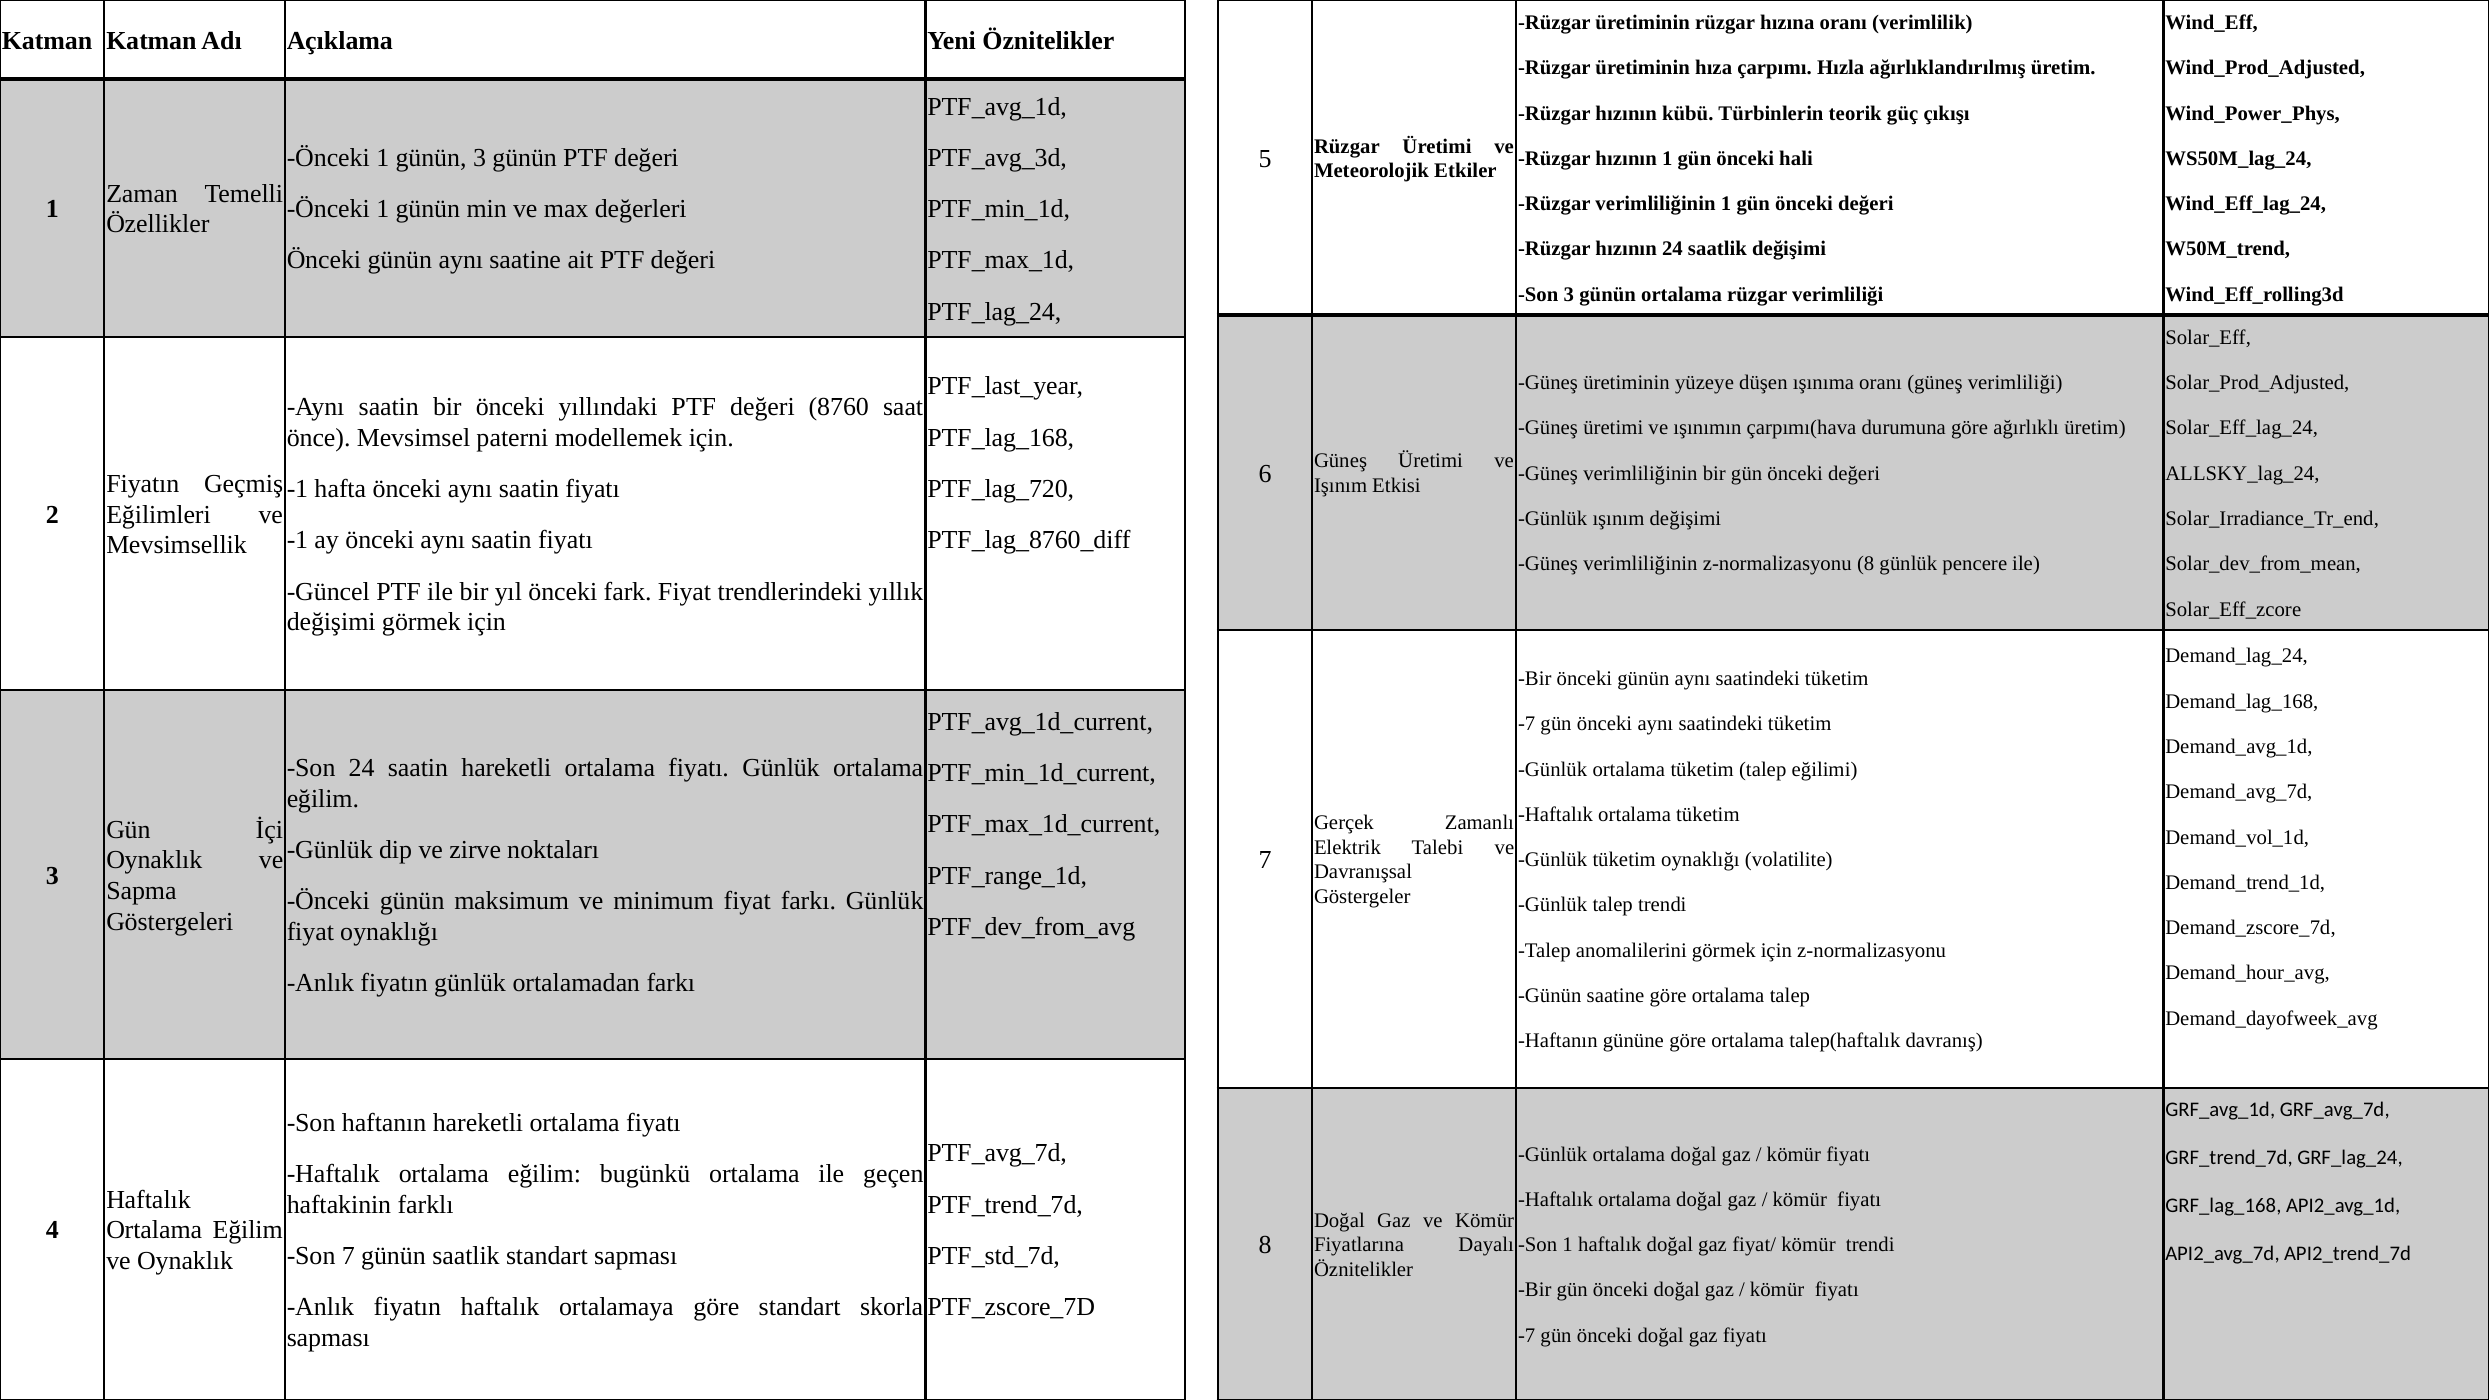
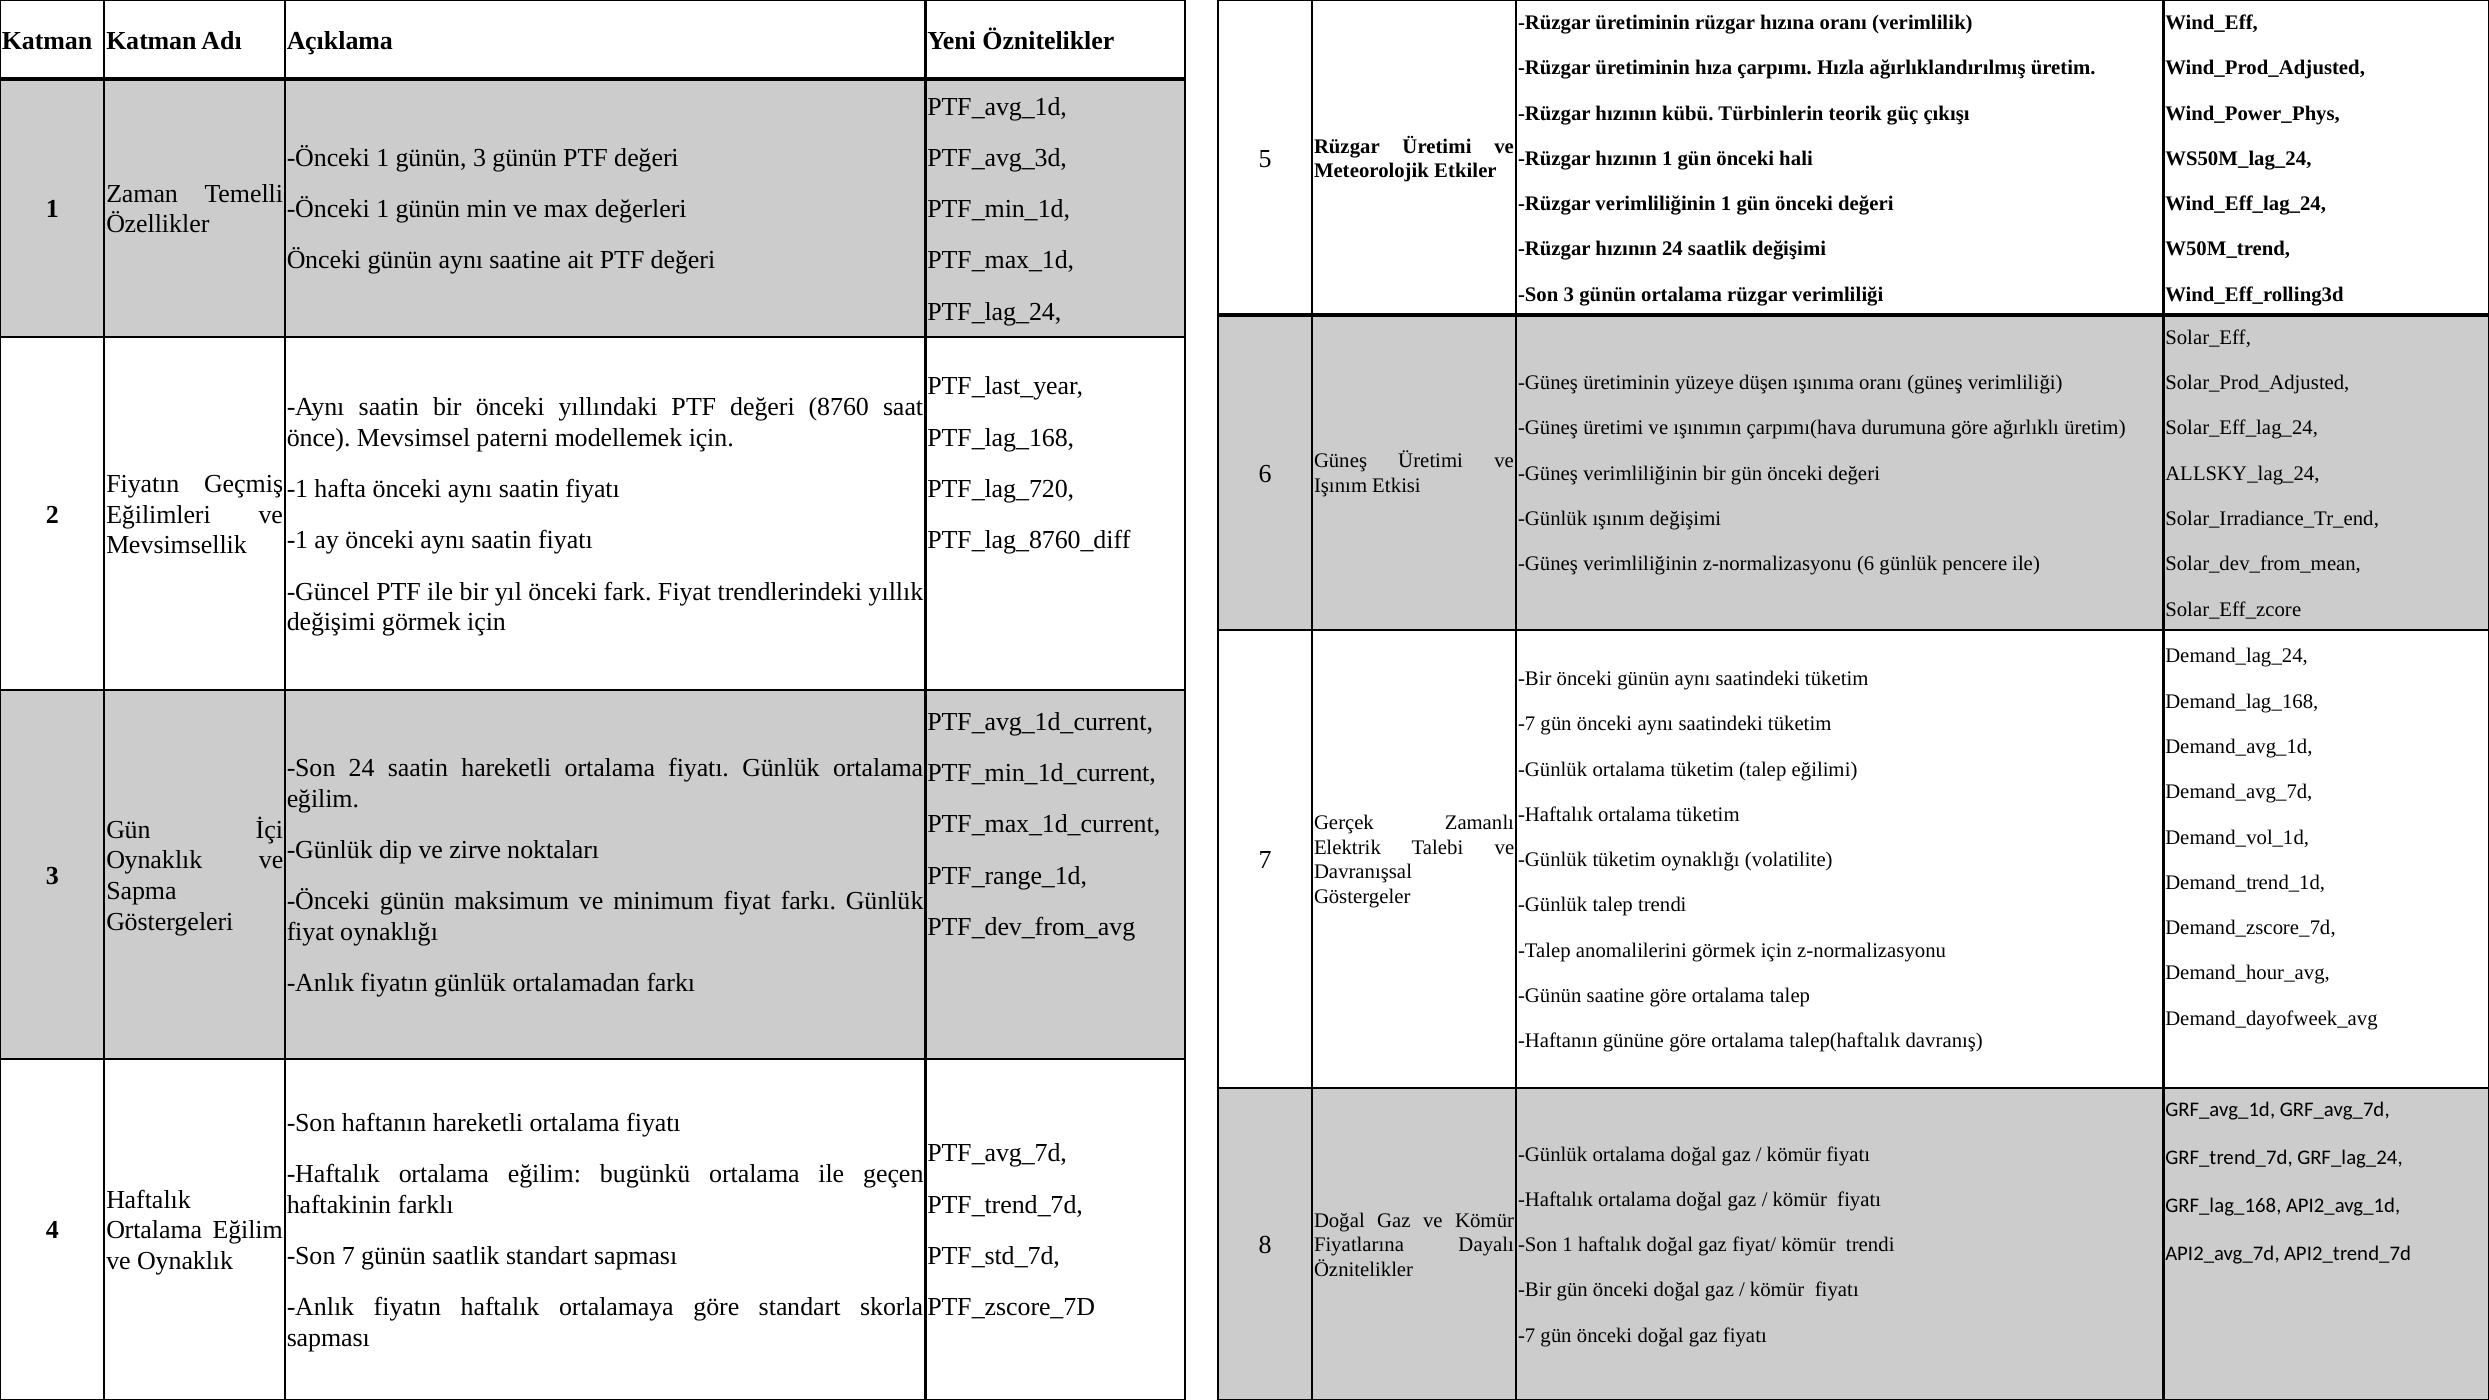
z-normalizasyonu 8: 8 -> 6 (1866, 564)
